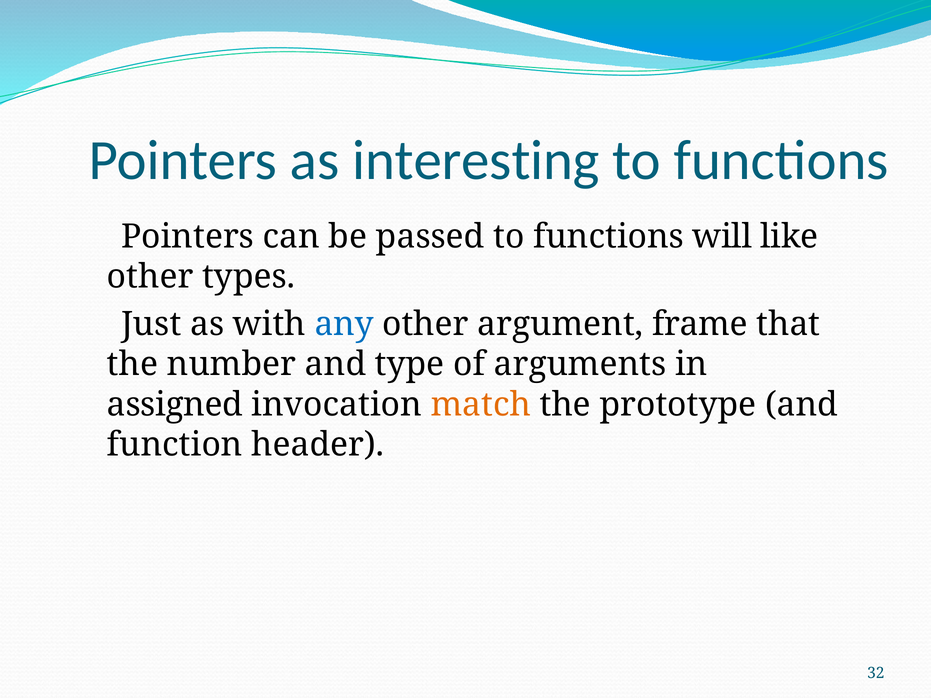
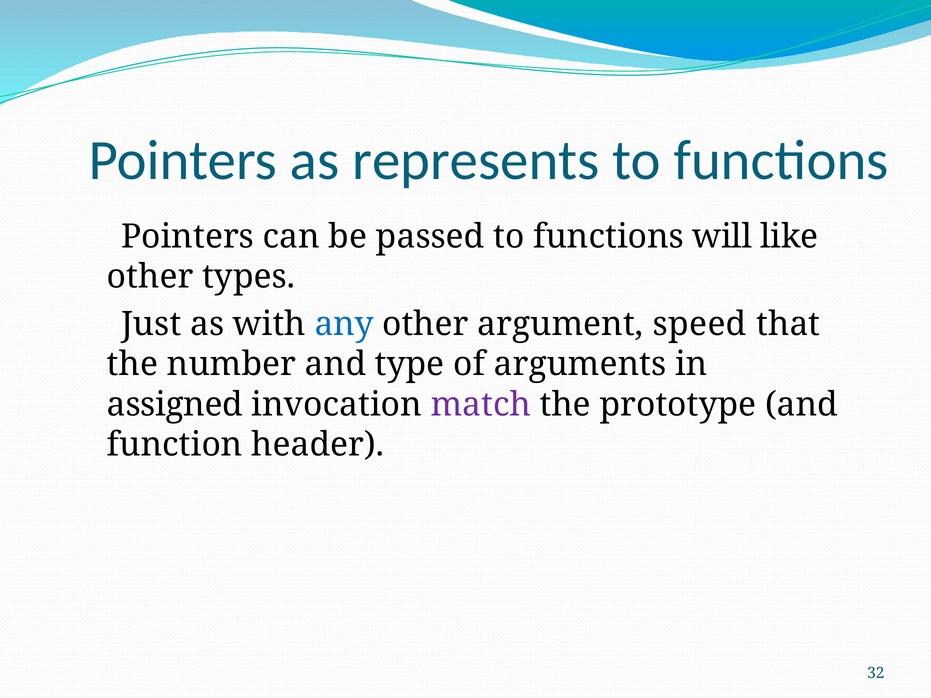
interesting: interesting -> represents (476, 161)
frame: frame -> speed (700, 324)
match colour: orange -> purple (481, 405)
